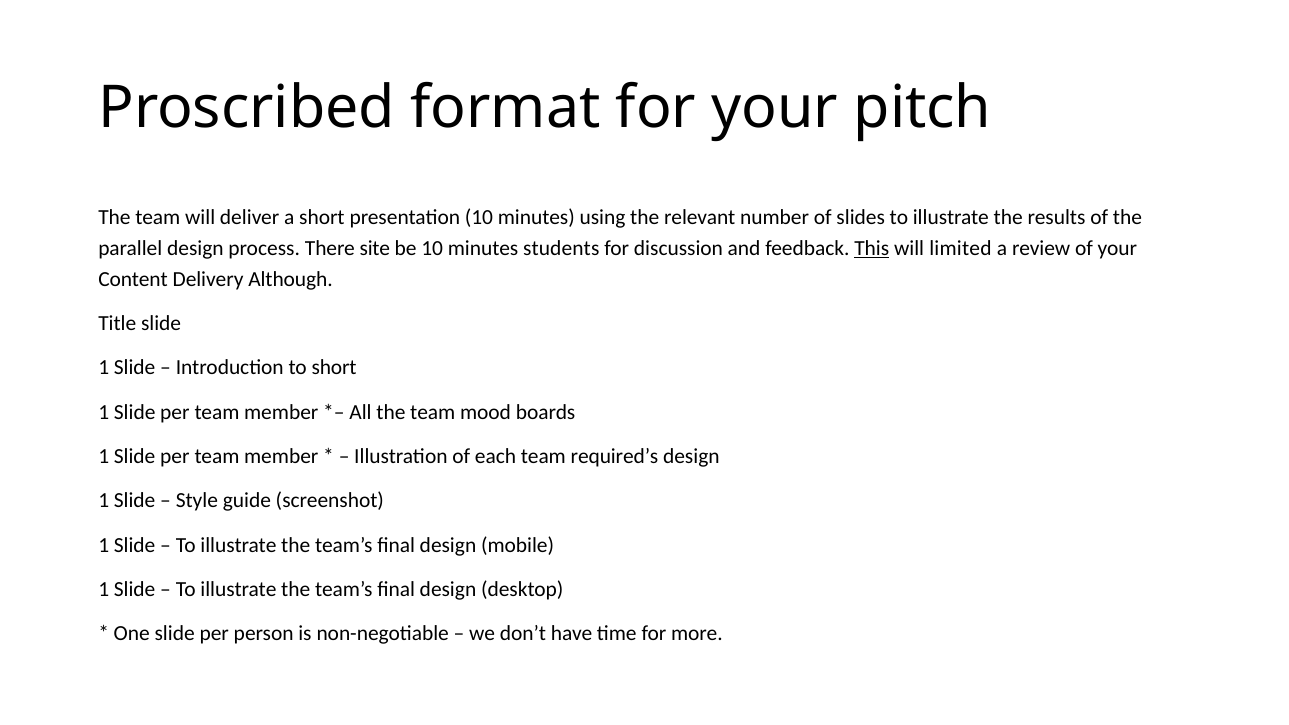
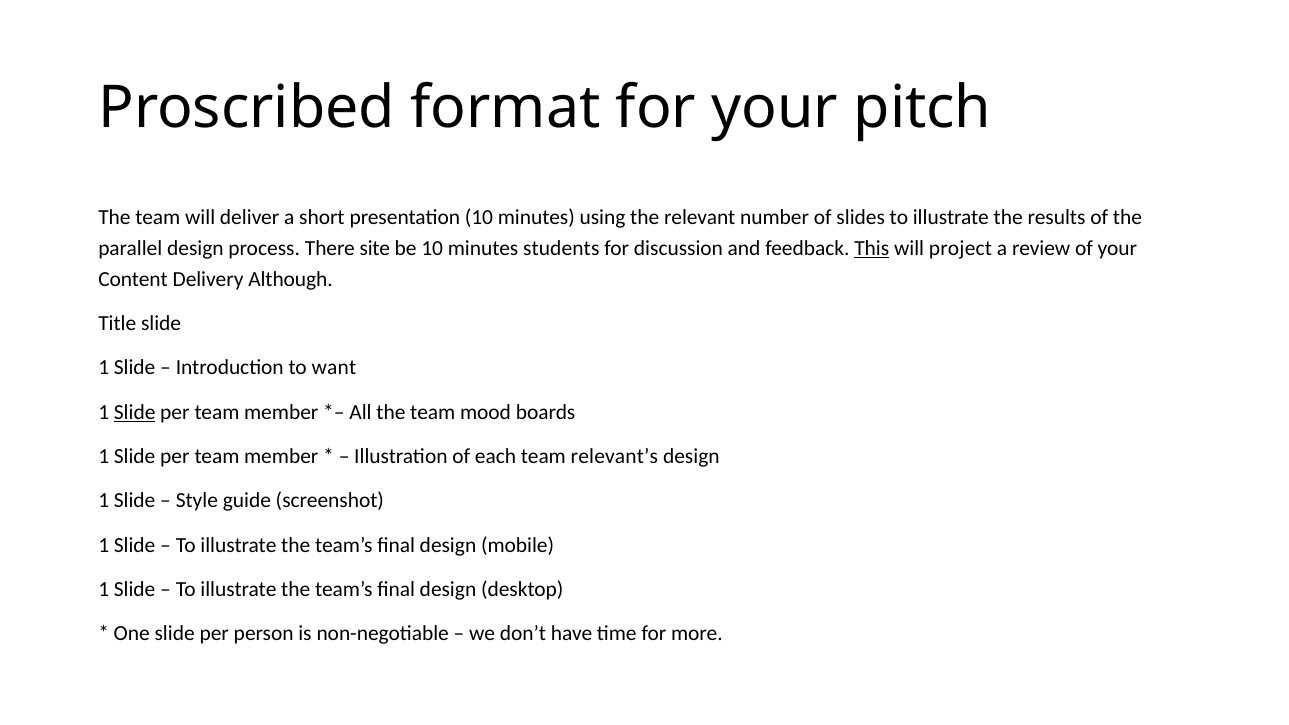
limited: limited -> project (960, 248)
to short: short -> want (334, 368)
Slide underline: none -> present (135, 412)
required’s: required’s -> relevant’s (614, 457)
